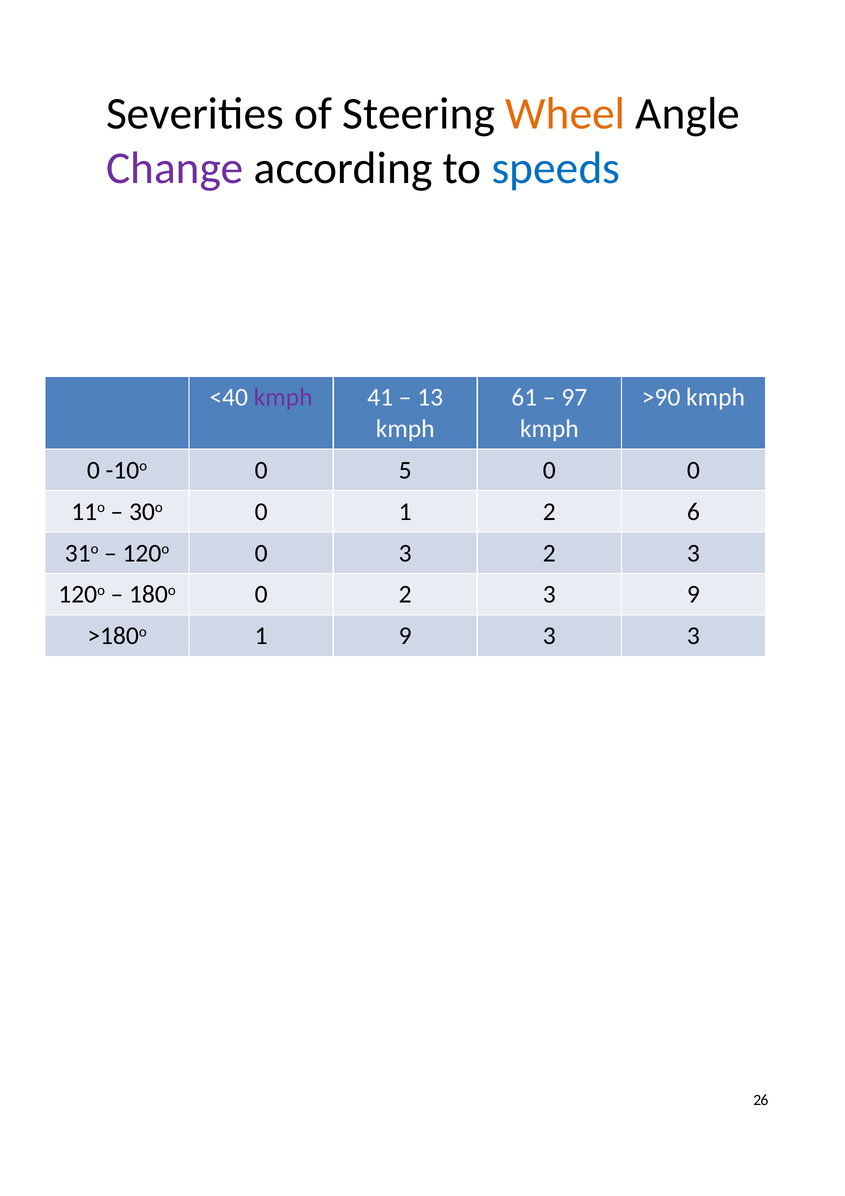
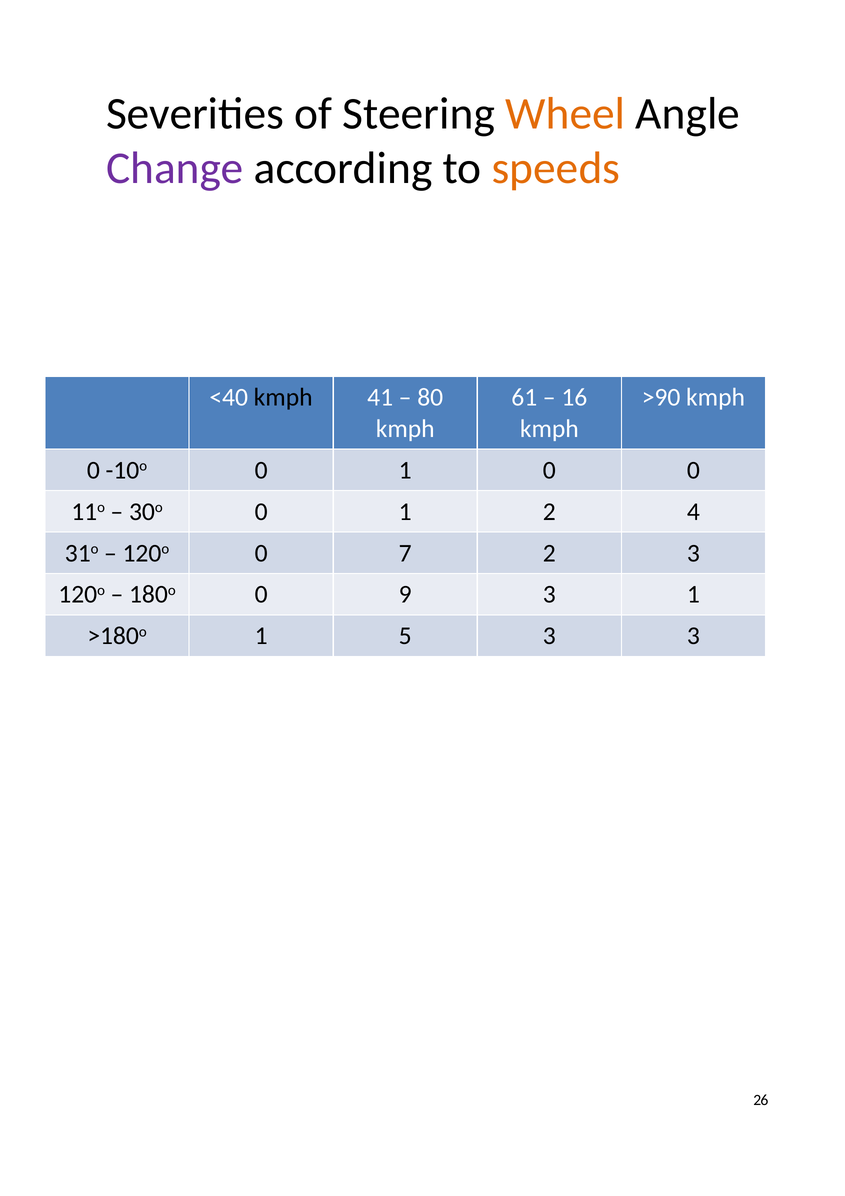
speeds colour: blue -> orange (556, 168)
kmph colour: purple -> black (283, 397)
13: 13 -> 80 (430, 397)
97: 97 -> 16 (574, 397)
-10o 0 5: 5 -> 1 (405, 470)
6: 6 -> 4 (693, 512)
0 3: 3 -> 7 (405, 553)
0 2: 2 -> 9 (405, 594)
3 9: 9 -> 1 (693, 594)
1 9: 9 -> 5 (405, 636)
